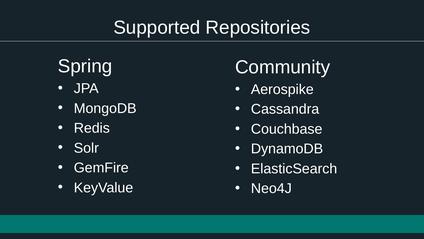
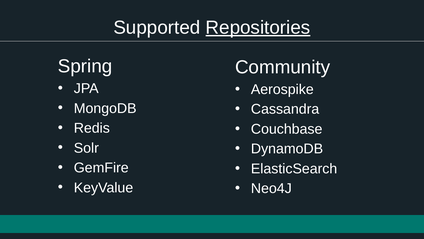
Repositories underline: none -> present (258, 27)
